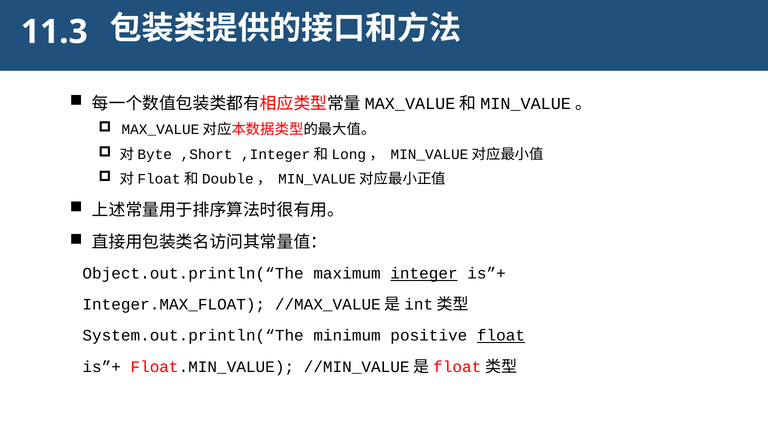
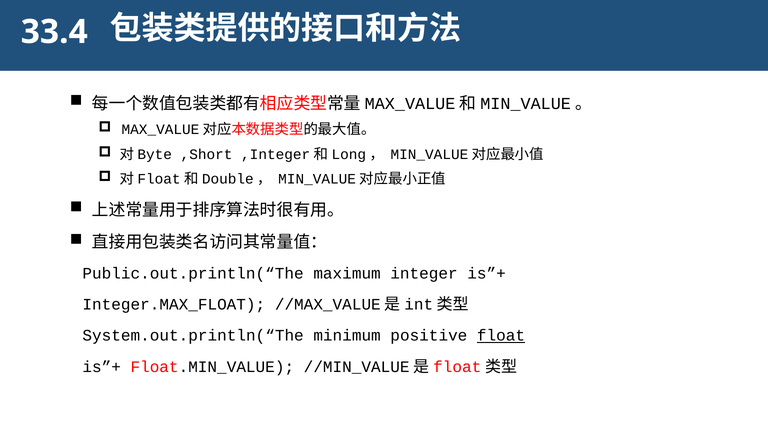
11.3: 11.3 -> 33.4 (54, 32)
Object.out.println(“The: Object.out.println(“The -> Public.out.println(“The (193, 274)
integer underline: present -> none (424, 274)
